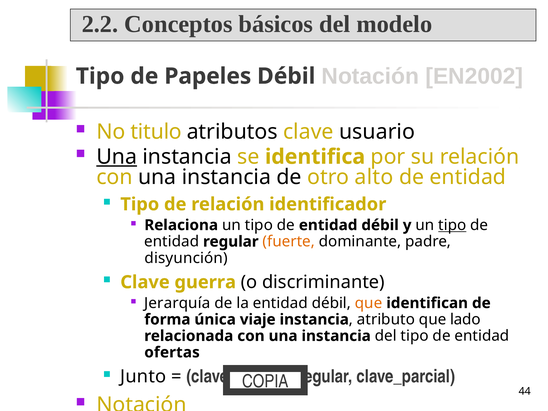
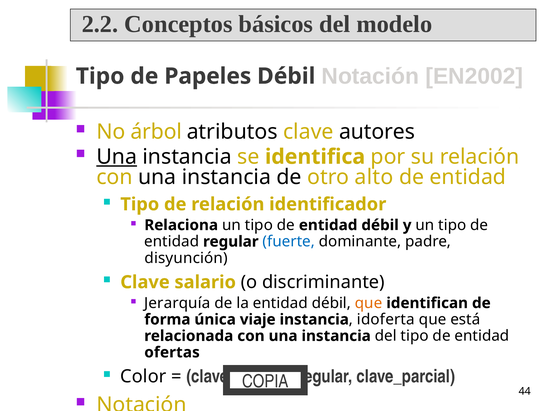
titulo: titulo -> árbol (156, 132)
usuario: usuario -> autores (377, 132)
tipo underline: present -> none (452, 225)
fuerte colour: orange -> blue (289, 242)
guerra: guerra -> salario (205, 282)
atributo: atributo -> idoferta (386, 320)
lado: lado -> está (465, 320)
Junto: Junto -> Color (143, 377)
